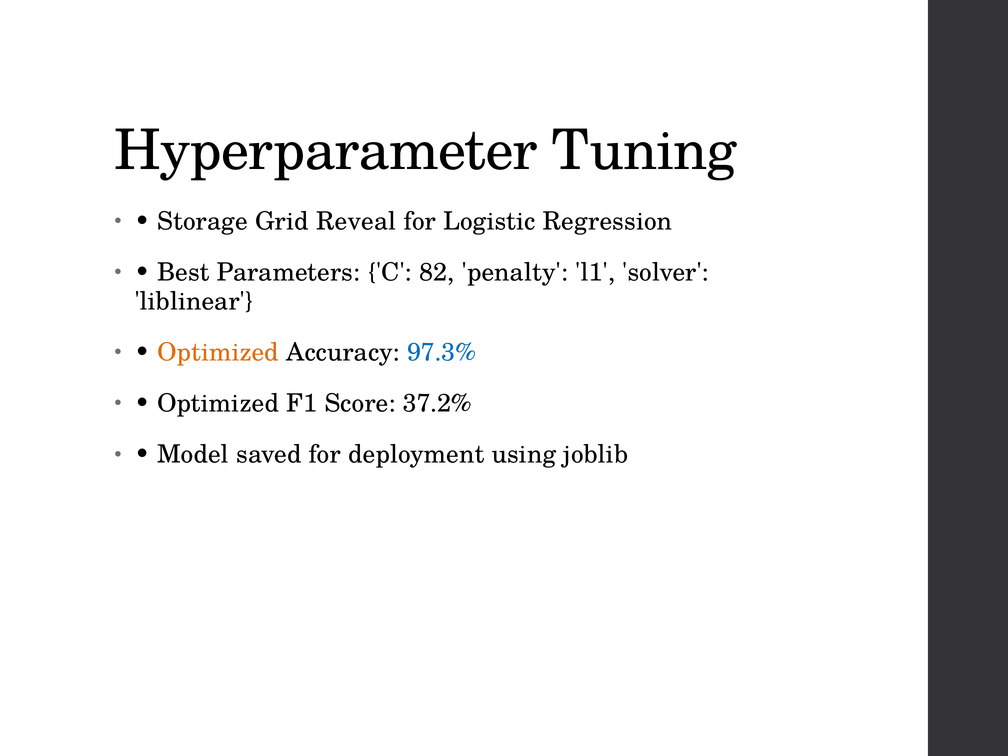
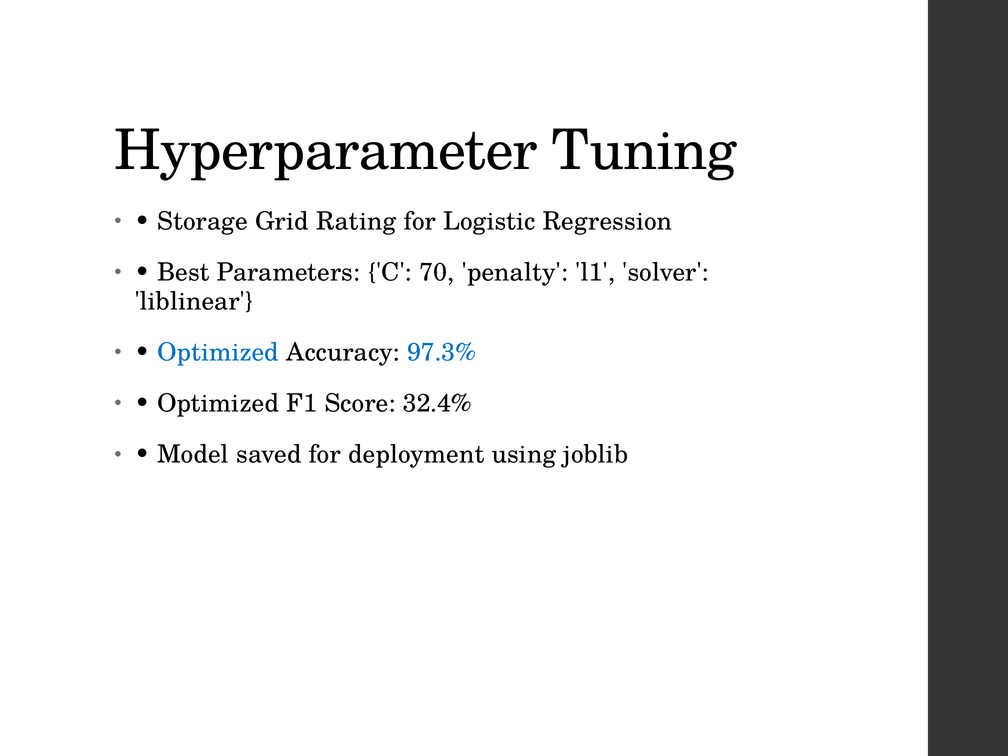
Reveal: Reveal -> Rating (356, 221)
82: 82 -> 70 (437, 272)
Optimized colour: orange -> blue (218, 352)
37.2%: 37.2% -> 32.4% (437, 403)
